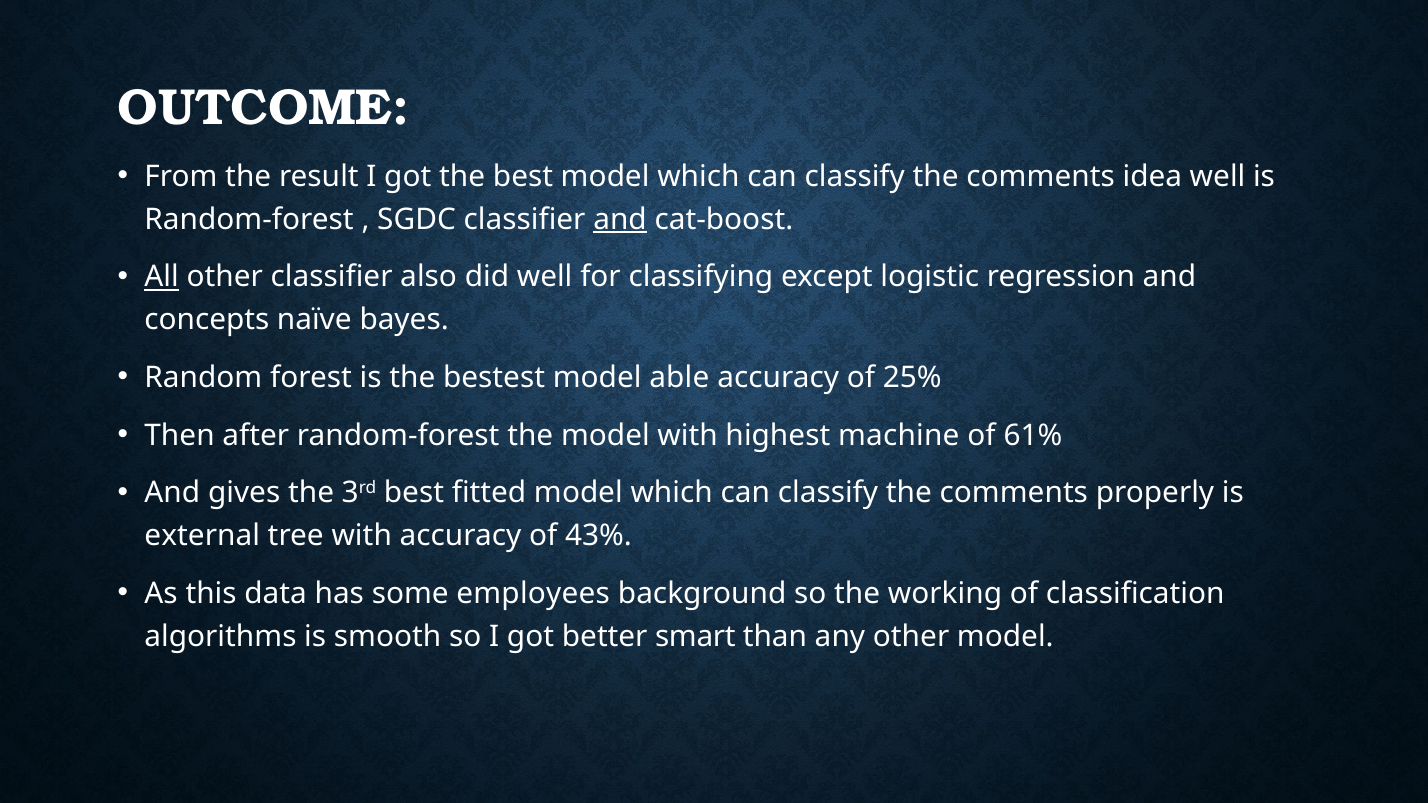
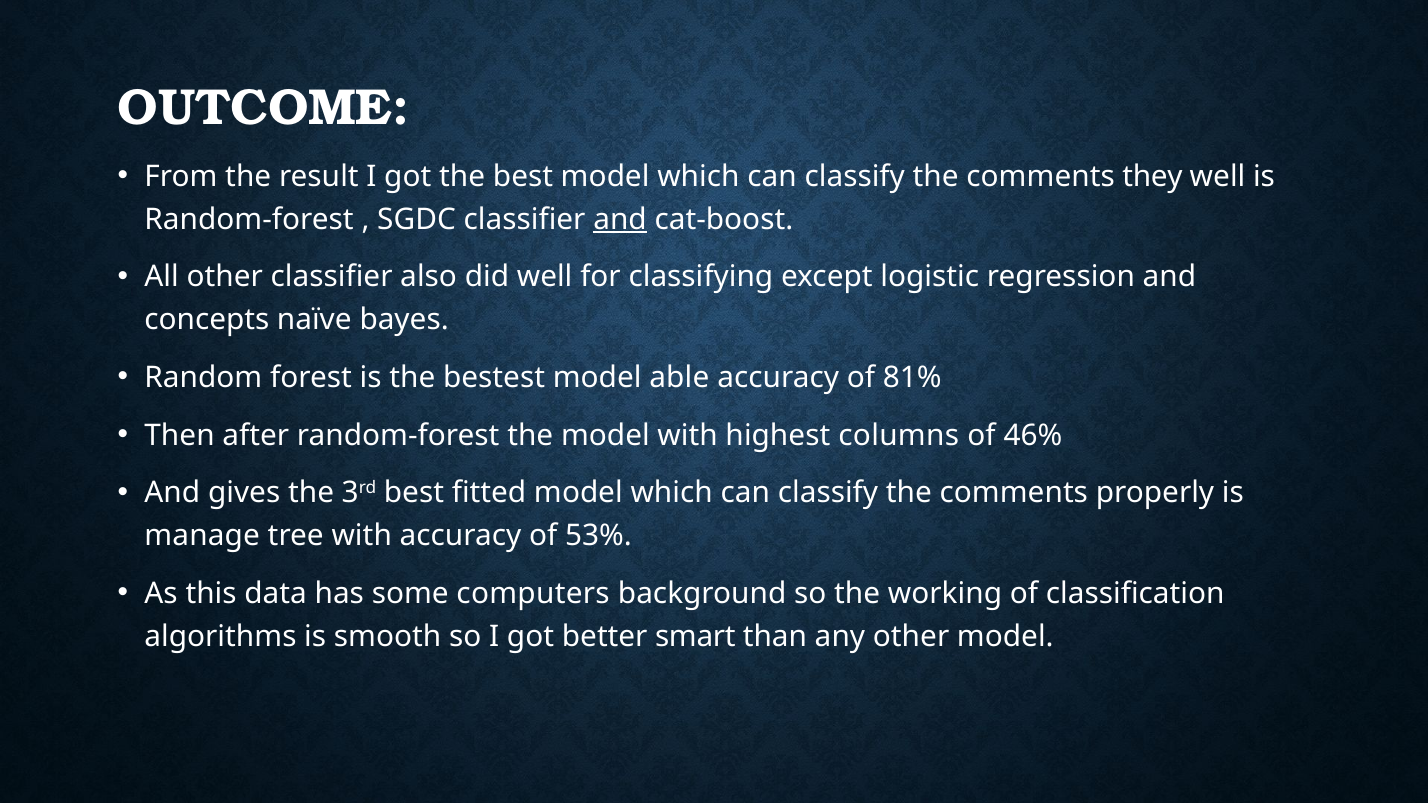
idea: idea -> they (1152, 177)
All underline: present -> none (162, 277)
25%: 25% -> 81% (912, 378)
machine: machine -> columns (899, 436)
61%: 61% -> 46% (1033, 436)
external: external -> manage (202, 536)
43%: 43% -> 53% (599, 536)
employees: employees -> computers (533, 594)
